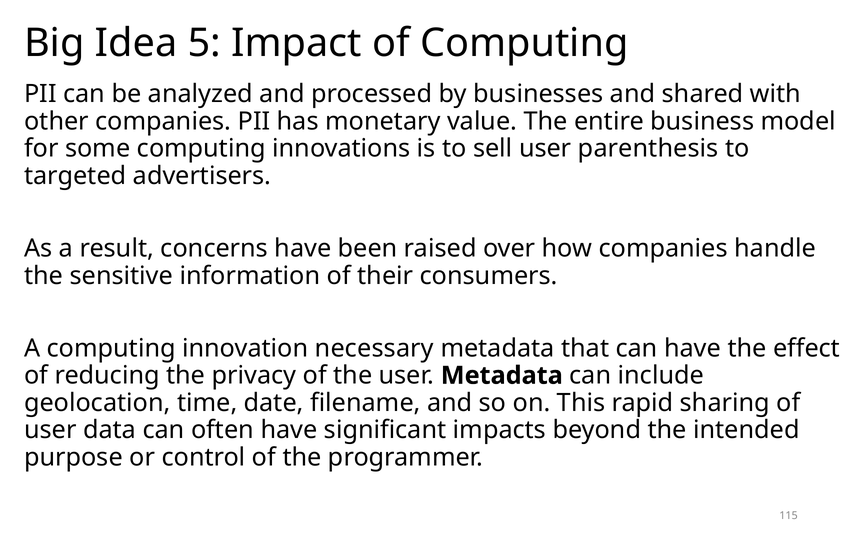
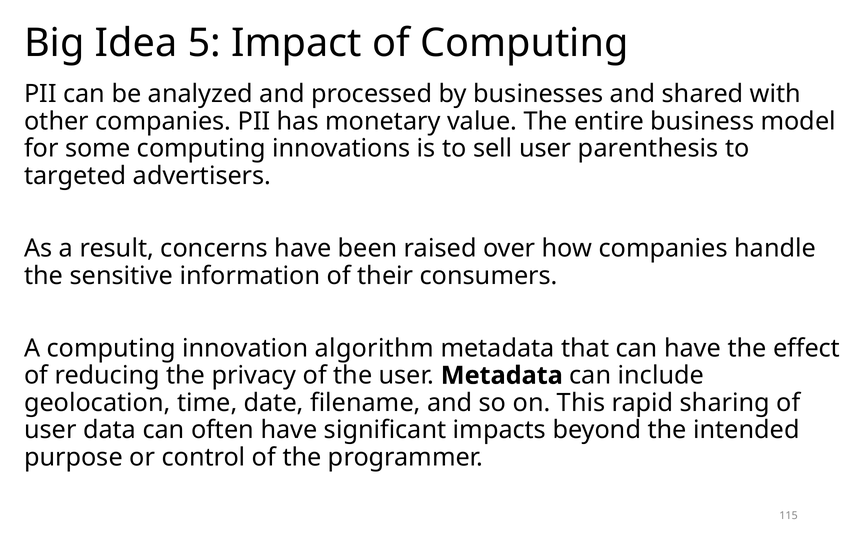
necessary: necessary -> algorithm (374, 348)
